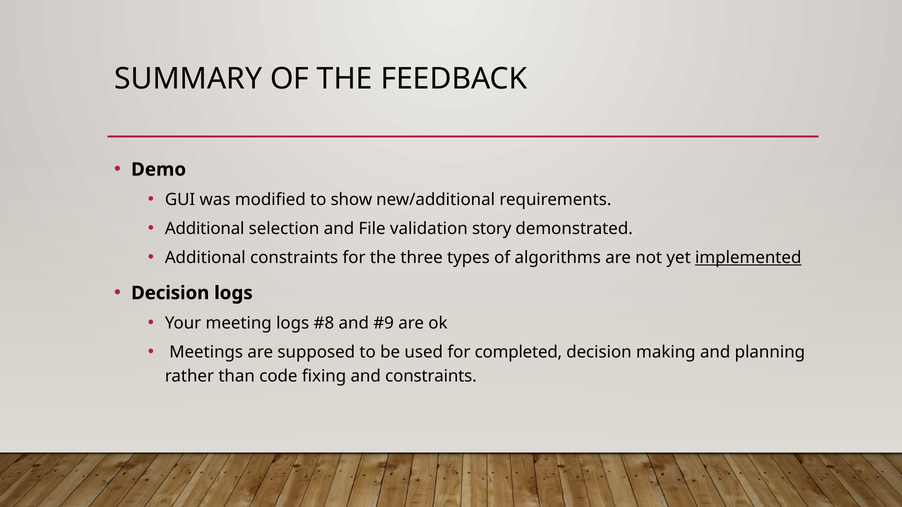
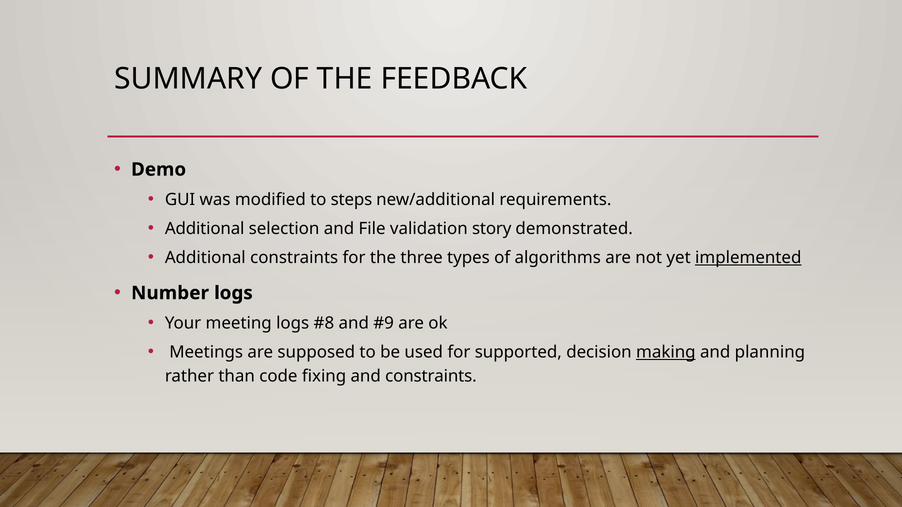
show: show -> steps (351, 200)
Decision: Decision -> Number (170, 293)
completed: completed -> supported (518, 352)
making underline: none -> present (666, 352)
